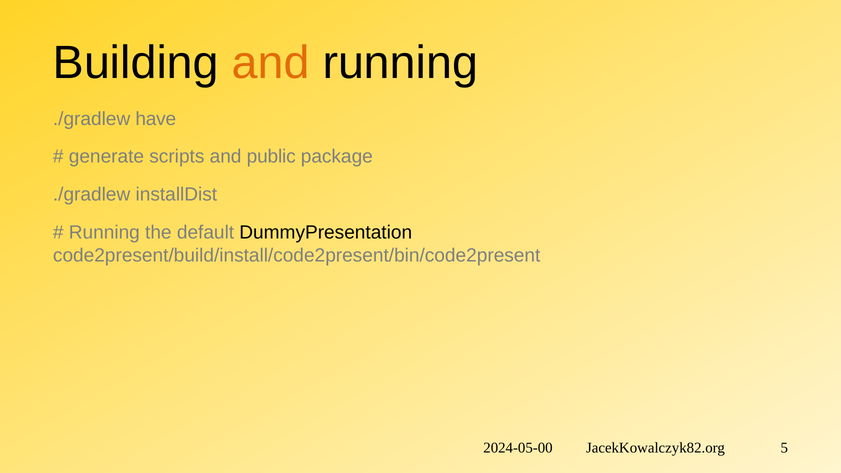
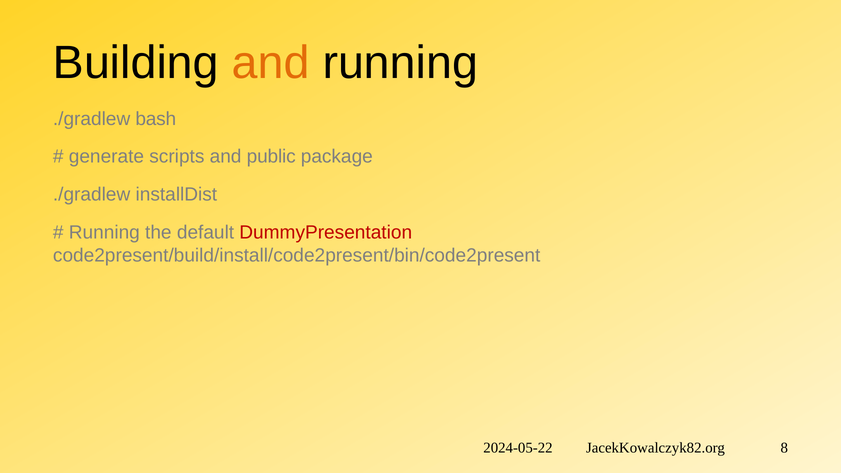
have: have -> bash (156, 119)
DummyPresentation colour: black -> red (326, 233)
2024-05-00: 2024-05-00 -> 2024-05-22 (518, 448)
5: 5 -> 8 (784, 448)
